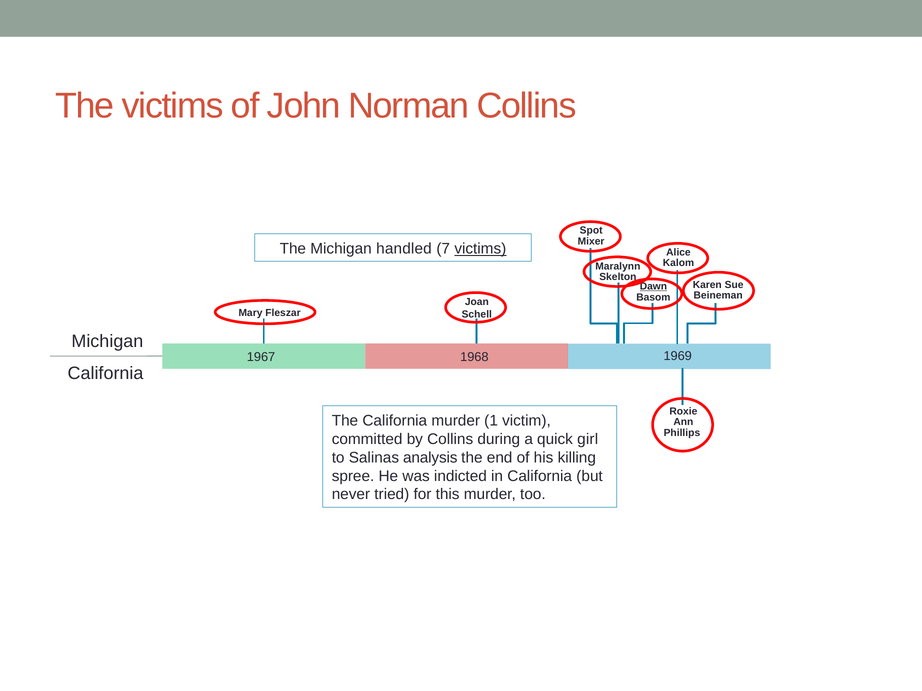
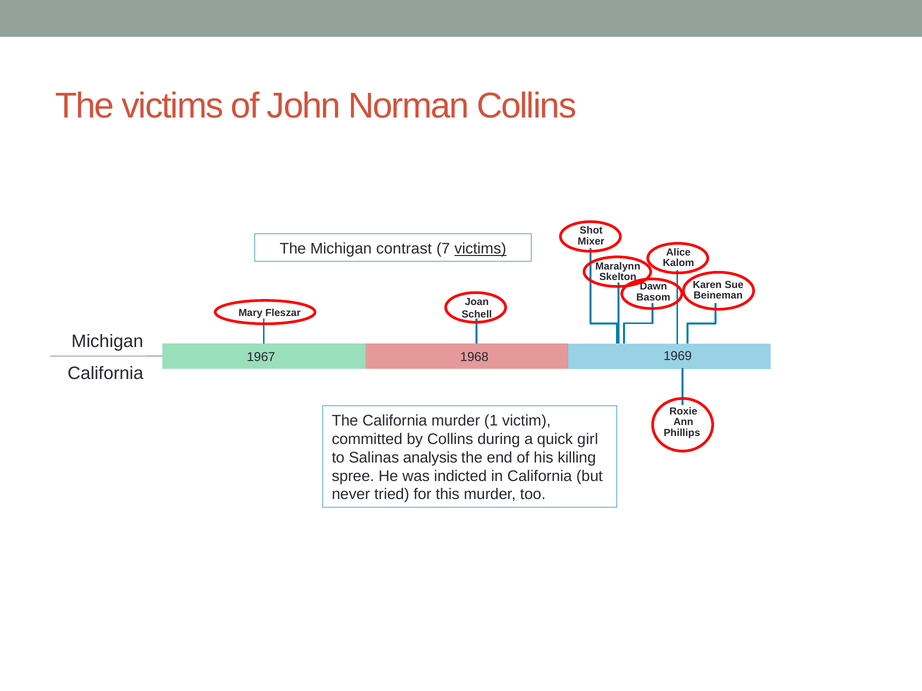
Spot: Spot -> Shot (591, 231)
handled: handled -> contrast (404, 249)
Dawn underline: present -> none (653, 286)
